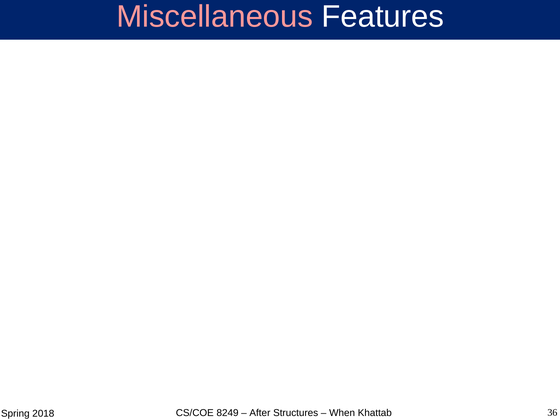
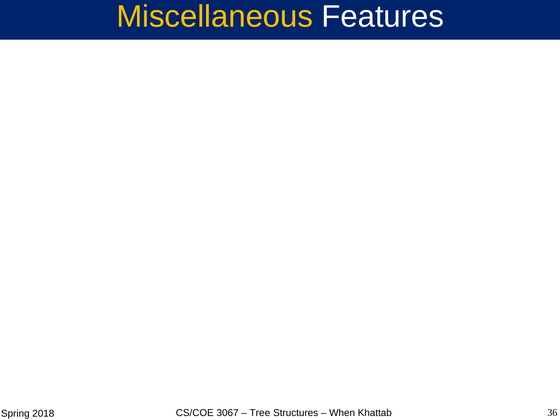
Miscellaneous colour: pink -> yellow (215, 17)
8249: 8249 -> 3067 (228, 413)
After: After -> Tree (260, 413)
